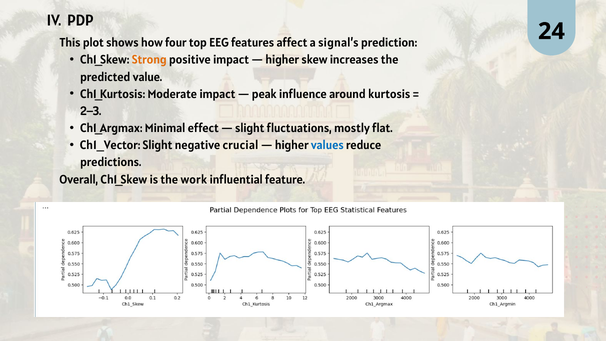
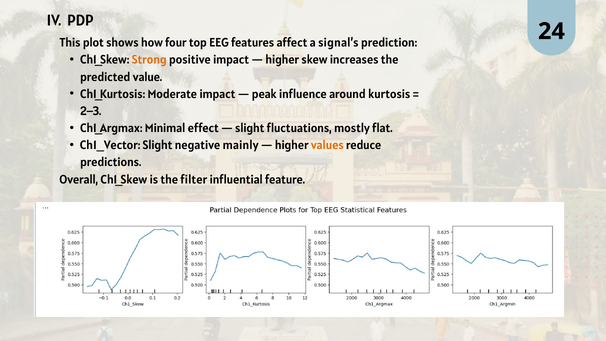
crucial: crucial -> mainly (241, 145)
values colour: blue -> orange (327, 145)
work: work -> filter (194, 179)
